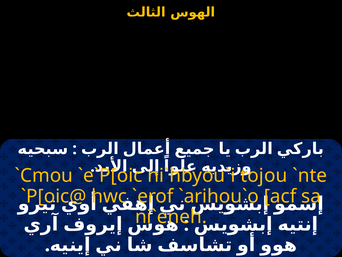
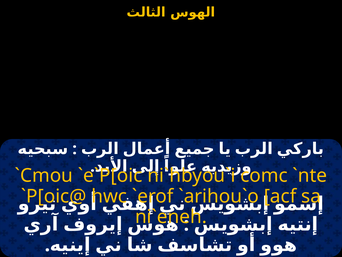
tojou: tojou -> comc (264, 175)
